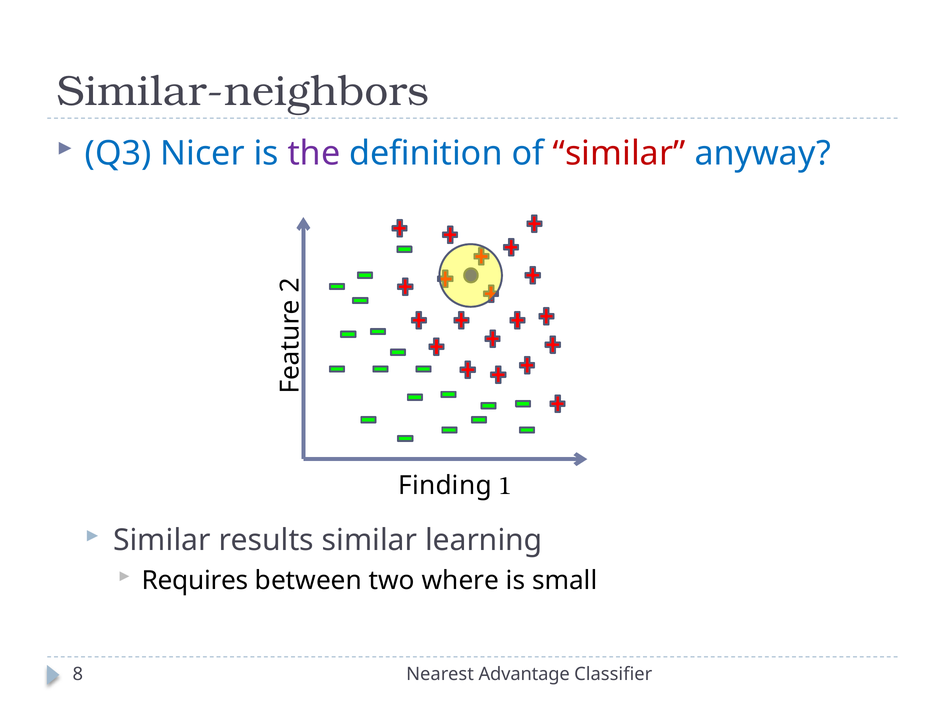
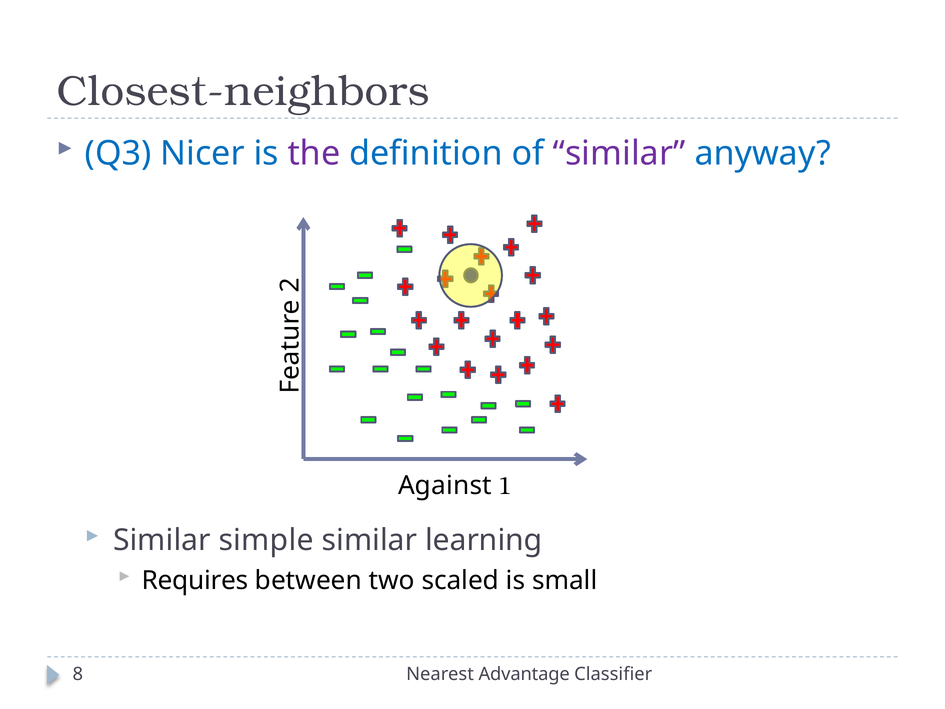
Similar-neighbors: Similar-neighbors -> Closest-neighbors (243, 91)
similar colour: red -> purple (619, 154)
Finding: Finding -> Against (445, 485)
results: results -> simple (266, 540)
where: where -> scaled (460, 580)
